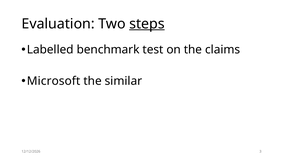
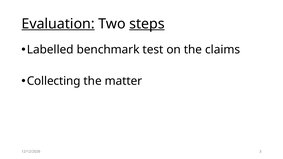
Evaluation underline: none -> present (58, 24)
Microsoft: Microsoft -> Collecting (54, 81)
similar: similar -> matter (123, 81)
